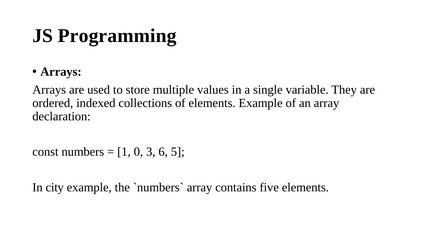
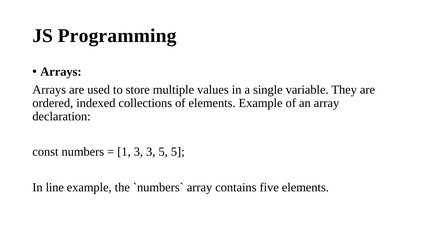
1 0: 0 -> 3 (138, 152)
3 6: 6 -> 5 (163, 152)
city: city -> line (55, 188)
